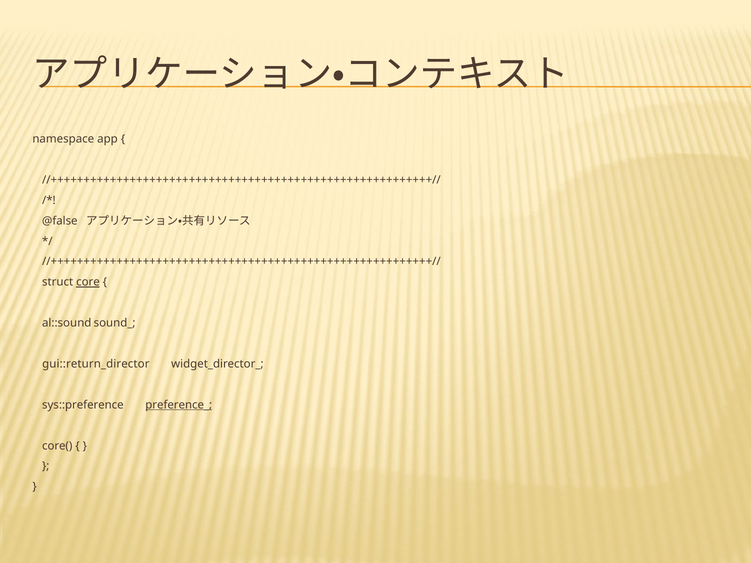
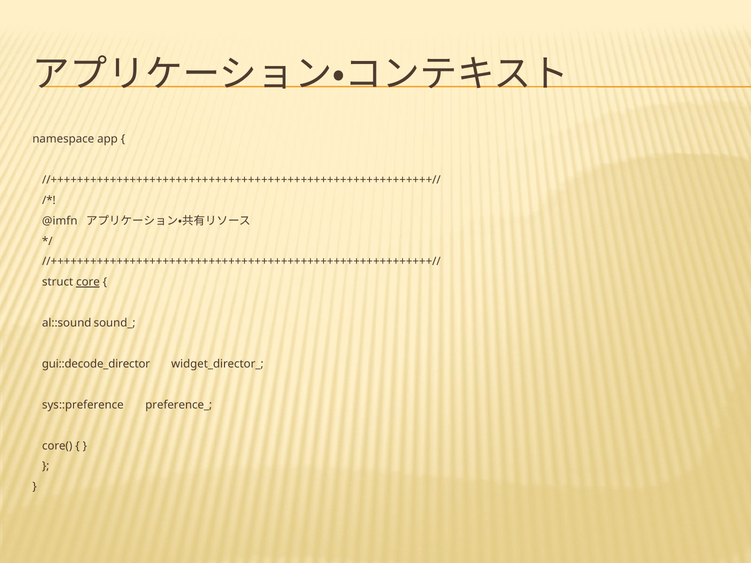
@false: @false -> @imfn (60, 221)
gui::return_director: gui::return_director -> gui::decode_director (96, 364)
preference_ underline: present -> none (179, 405)
